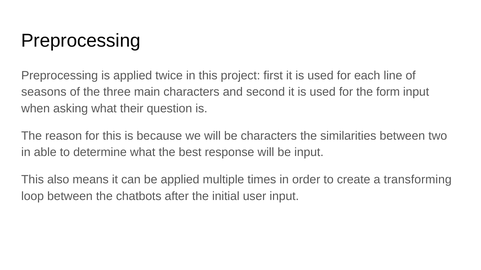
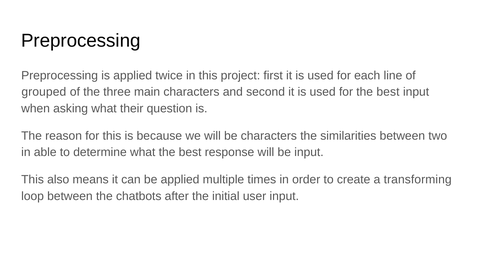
seasons: seasons -> grouped (44, 92)
for the form: form -> best (388, 92)
